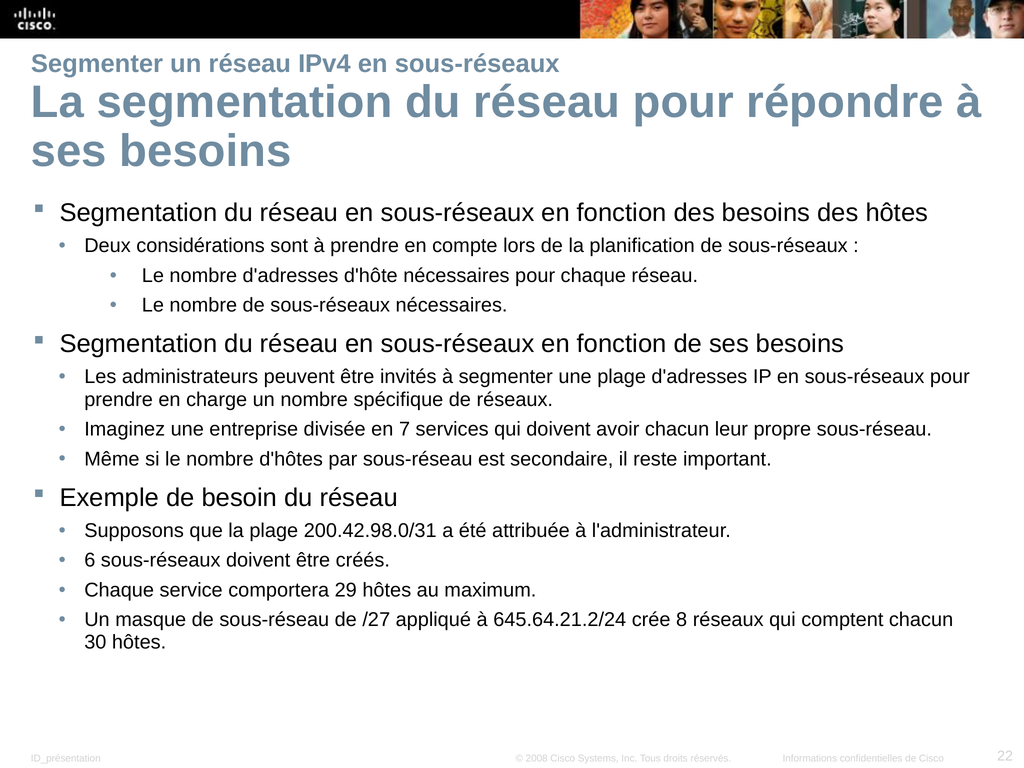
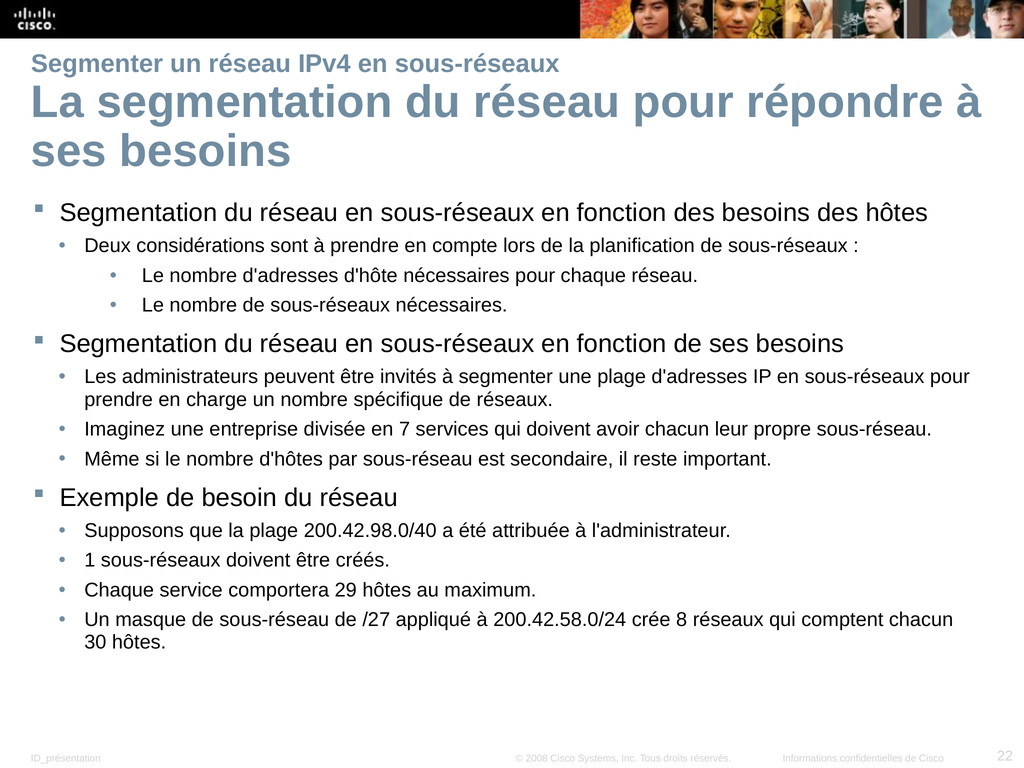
200.42.98.0/31: 200.42.98.0/31 -> 200.42.98.0/40 (370, 531)
6: 6 -> 1 (90, 560)
645.64.21.2/24: 645.64.21.2/24 -> 200.42.58.0/24 (560, 620)
